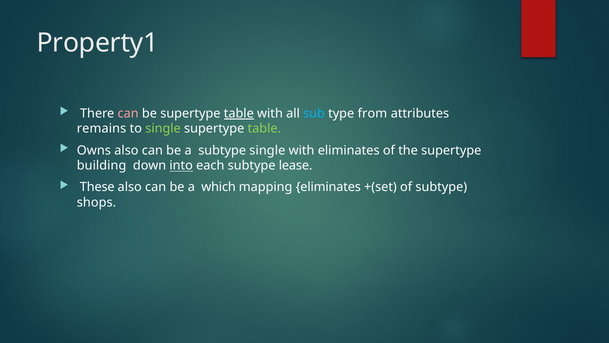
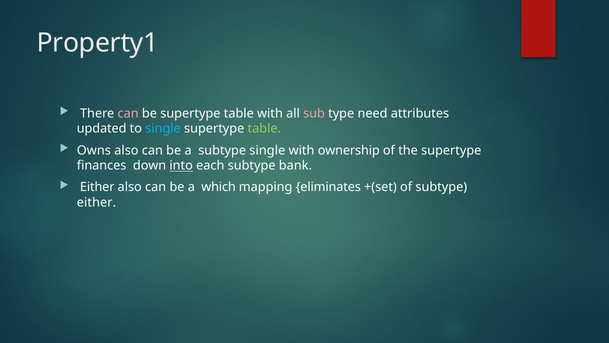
table underline: present -> none (239, 113)
sub colour: light blue -> pink (314, 113)
from: from -> need (373, 113)
remains: remains -> updated (102, 129)
single colour: light green -> light blue (163, 129)
with eliminates: eliminates -> ownership (349, 150)
building: building -> finances (102, 165)
lease: lease -> bank (295, 165)
These: These -> Either (97, 187)
shops: shops -> either (96, 202)
